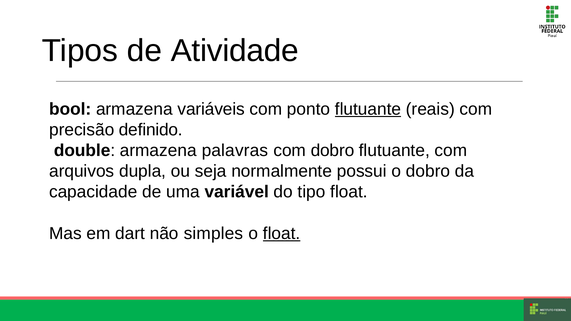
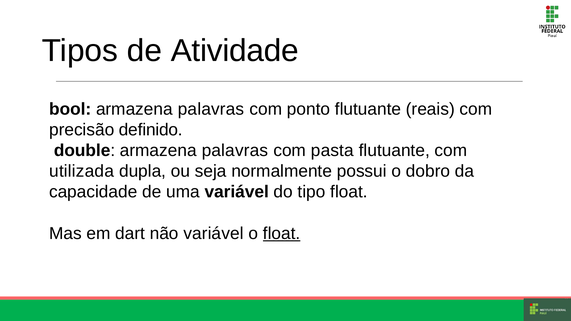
variáveis: variáveis -> palavras (211, 109)
flutuante underline: present -> none (368, 109)
com dobro: dobro -> pasta (332, 151)
arquivos: arquivos -> utilizada (82, 171)
não simples: simples -> variável (214, 233)
